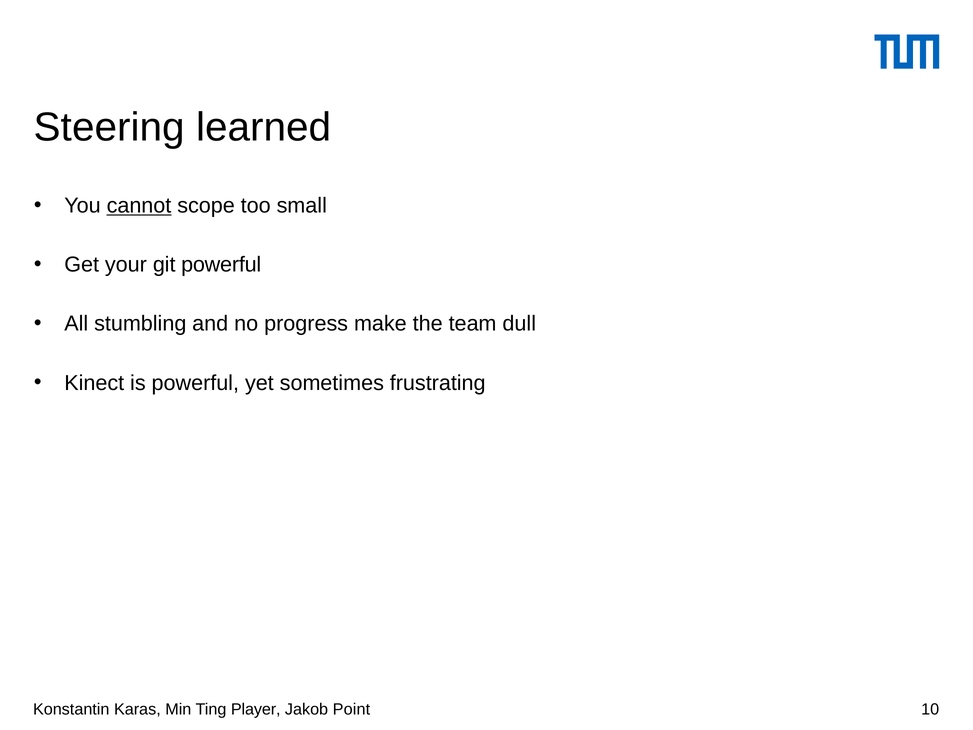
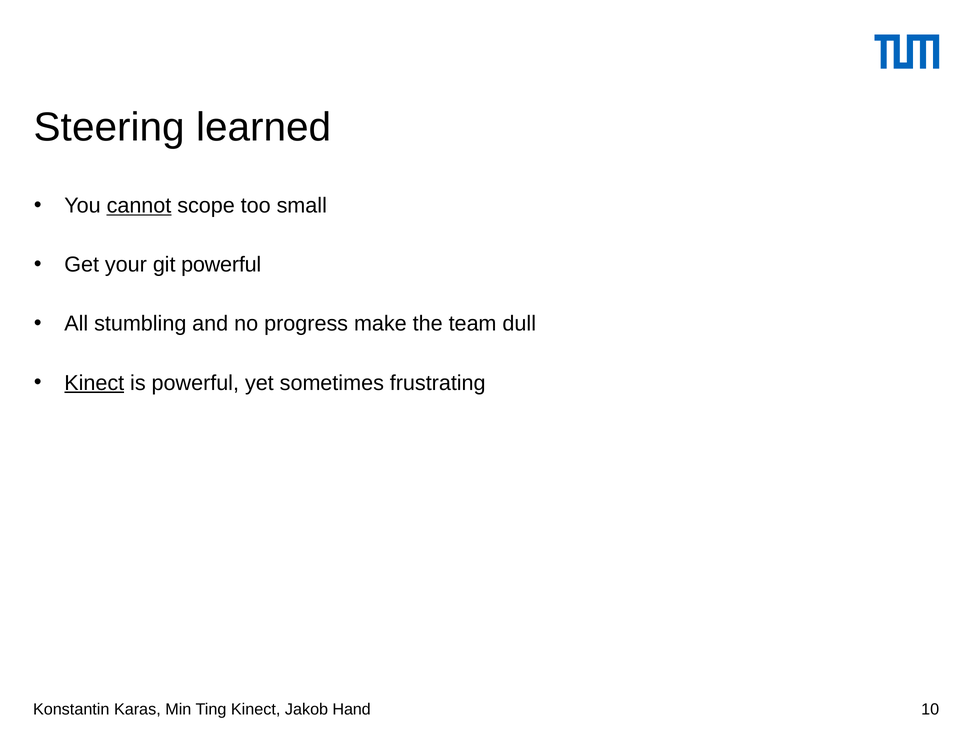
Kinect underline: none -> present (94, 383)
Ting Player: Player -> Kinect (256, 709)
Point: Point -> Hand (352, 709)
